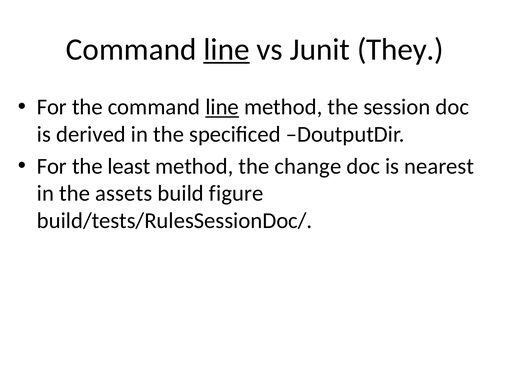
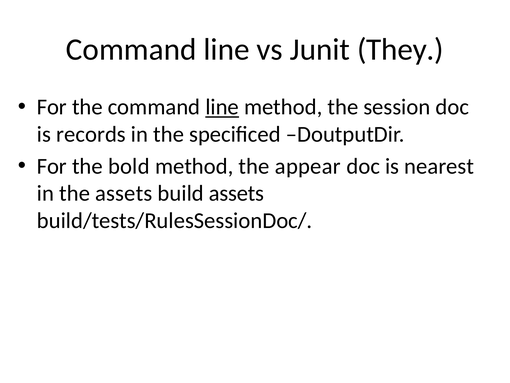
line underline: present -> none (226, 49)
derived: derived -> records (91, 134)
least: least -> bold (129, 166)
change: change -> appear (308, 166)
build figure: figure -> assets (236, 193)
